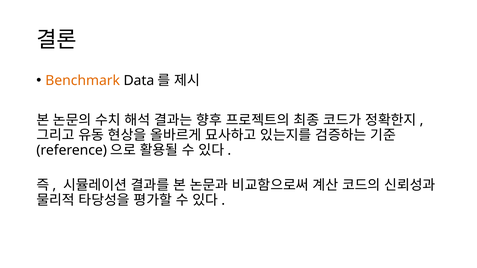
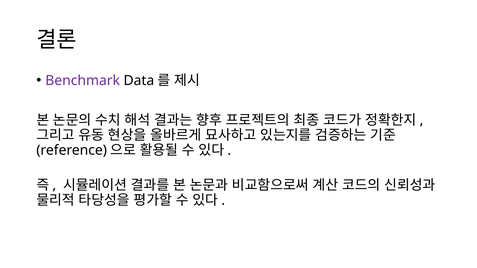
Benchmark colour: orange -> purple (83, 81)
